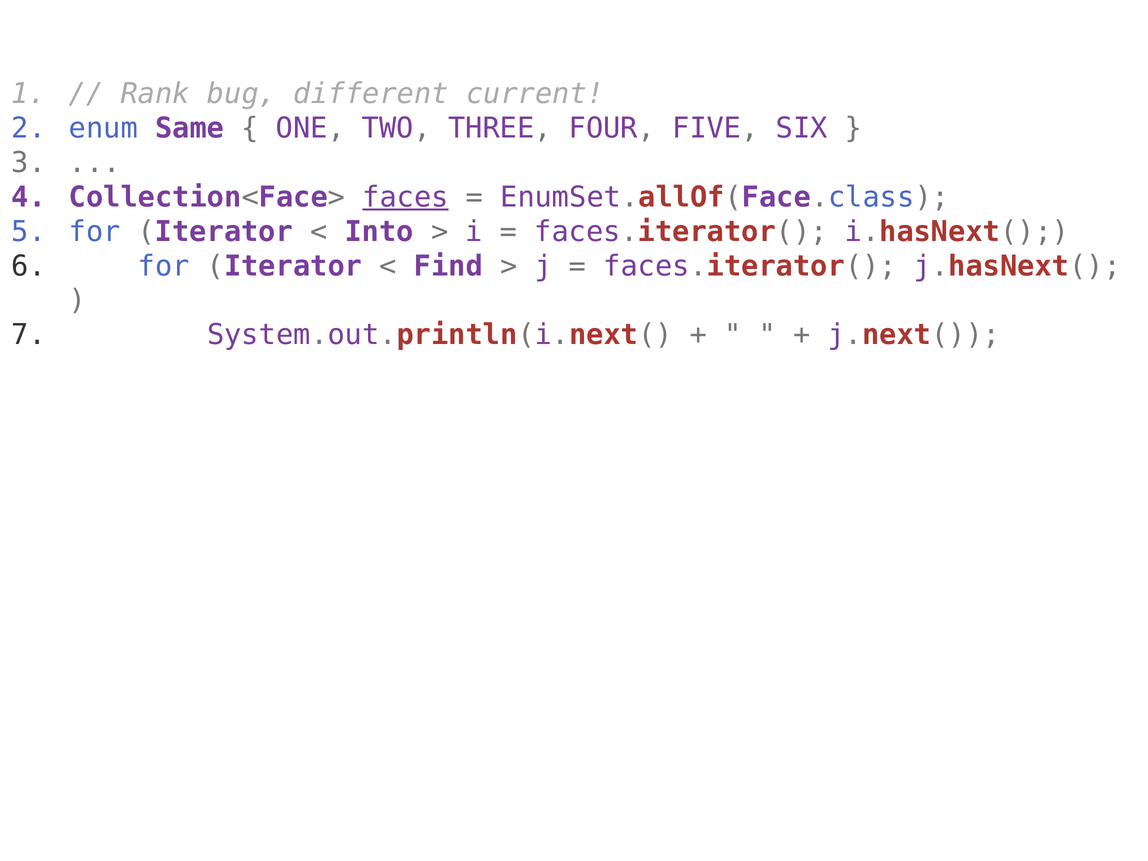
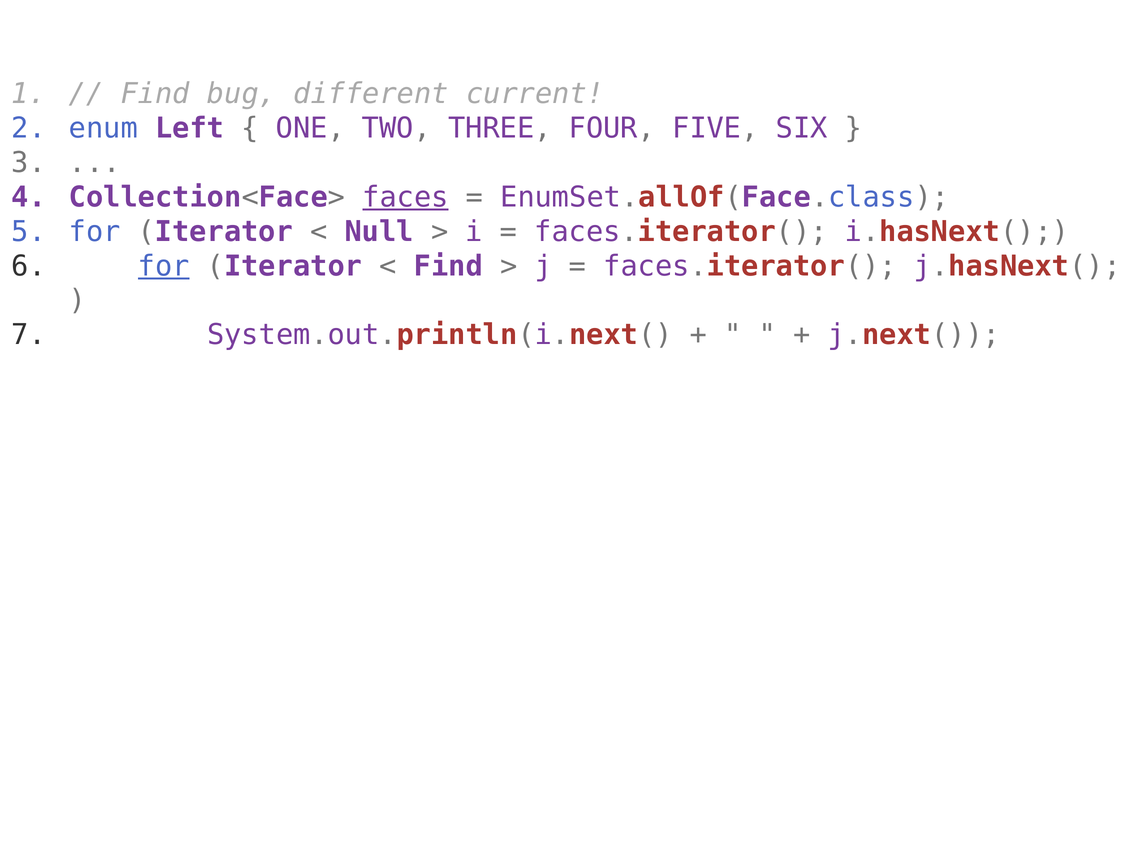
Rank: Rank -> Find (155, 94)
Same: Same -> Left (190, 128)
Into: Into -> Null (379, 232)
for underline: none -> present (164, 266)
